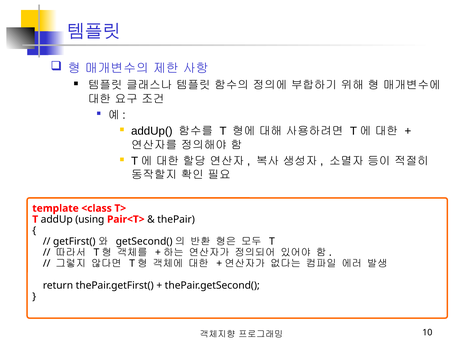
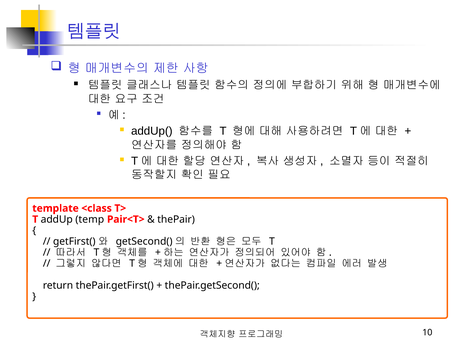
using: using -> temp (90, 219)
